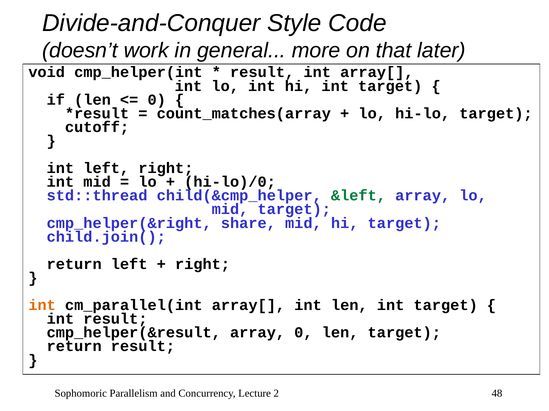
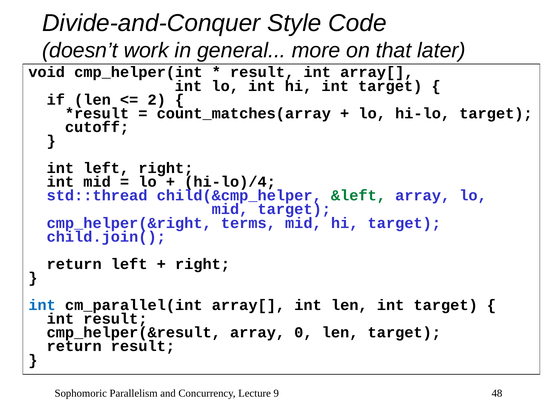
0: 0 -> 2 (157, 100)
hi-lo)/0: hi-lo)/0 -> hi-lo)/4 (230, 182)
share: share -> terms (248, 223)
int colour: orange -> blue (42, 306)
2: 2 -> 9 (276, 394)
